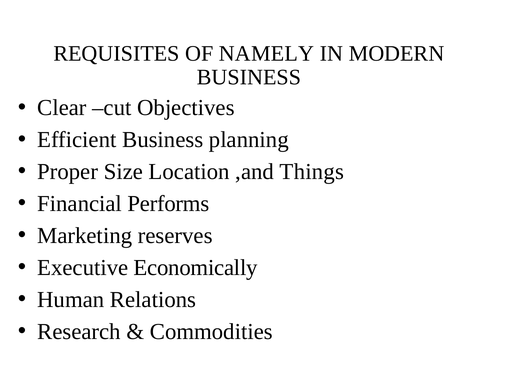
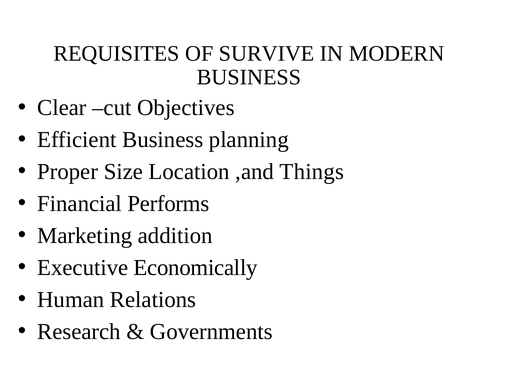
NAMELY: NAMELY -> SURVIVE (267, 53)
reserves: reserves -> addition (175, 235)
Commodities: Commodities -> Governments (211, 331)
